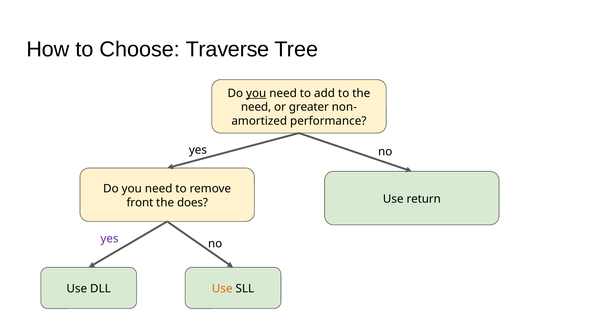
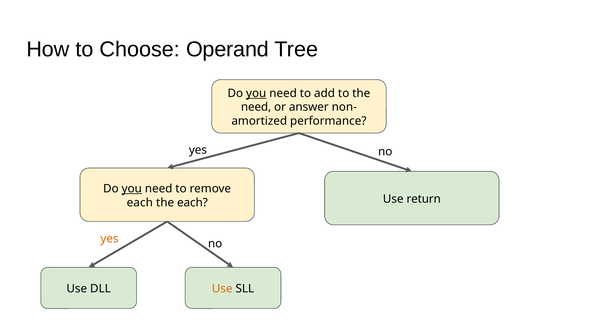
Traverse: Traverse -> Operand (227, 50)
greater: greater -> answer (309, 107)
you underline: none -> present (132, 189)
front: front -> each (140, 203)
the does: does -> each (192, 203)
yes colour: purple -> orange (109, 239)
